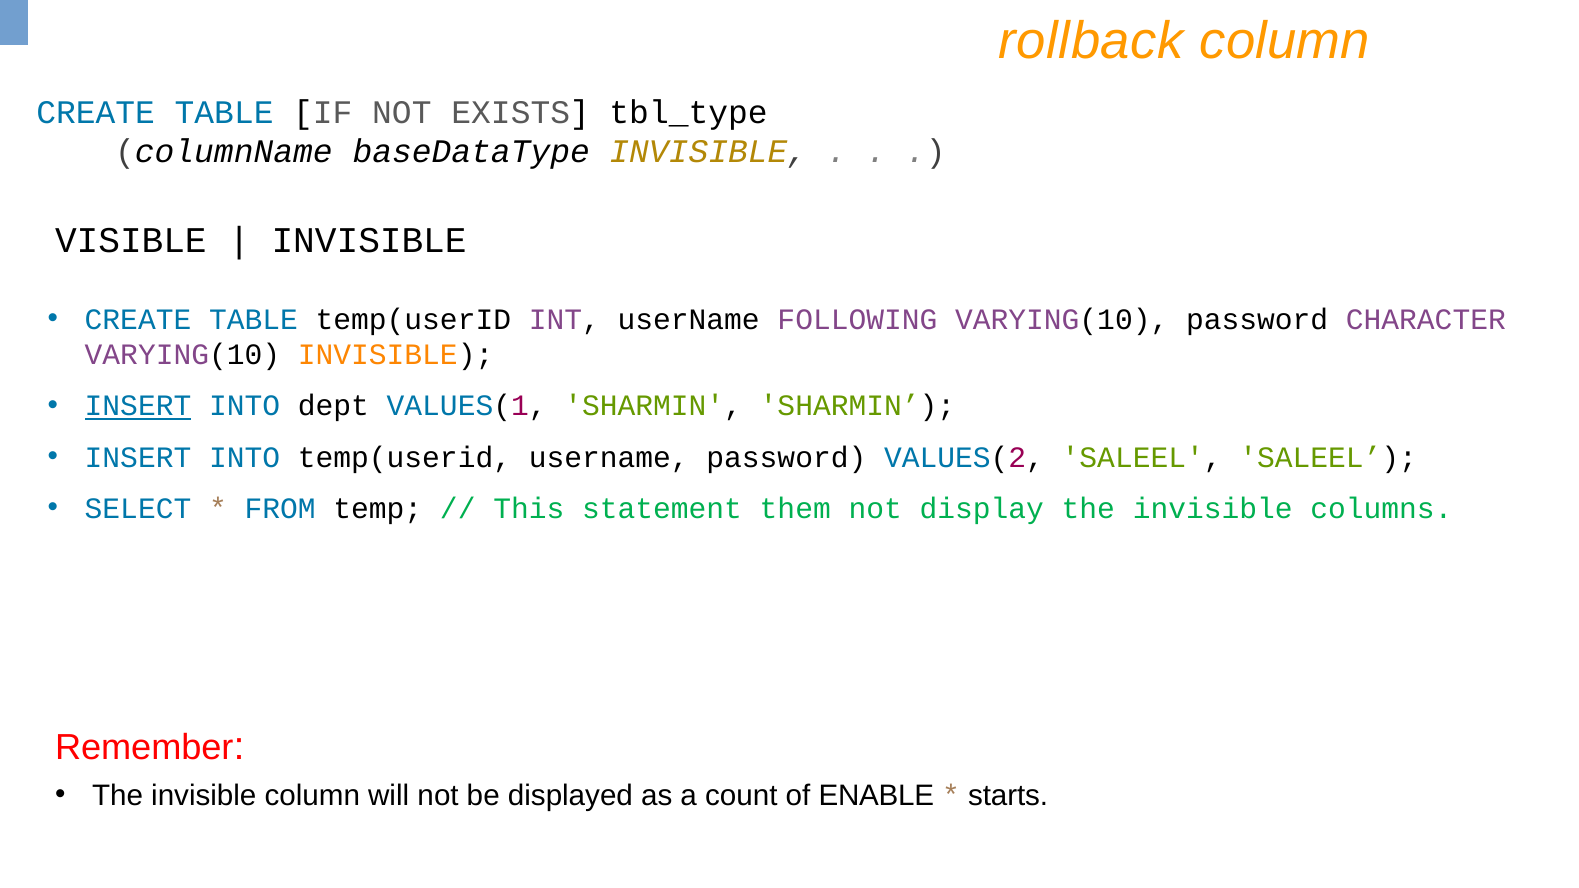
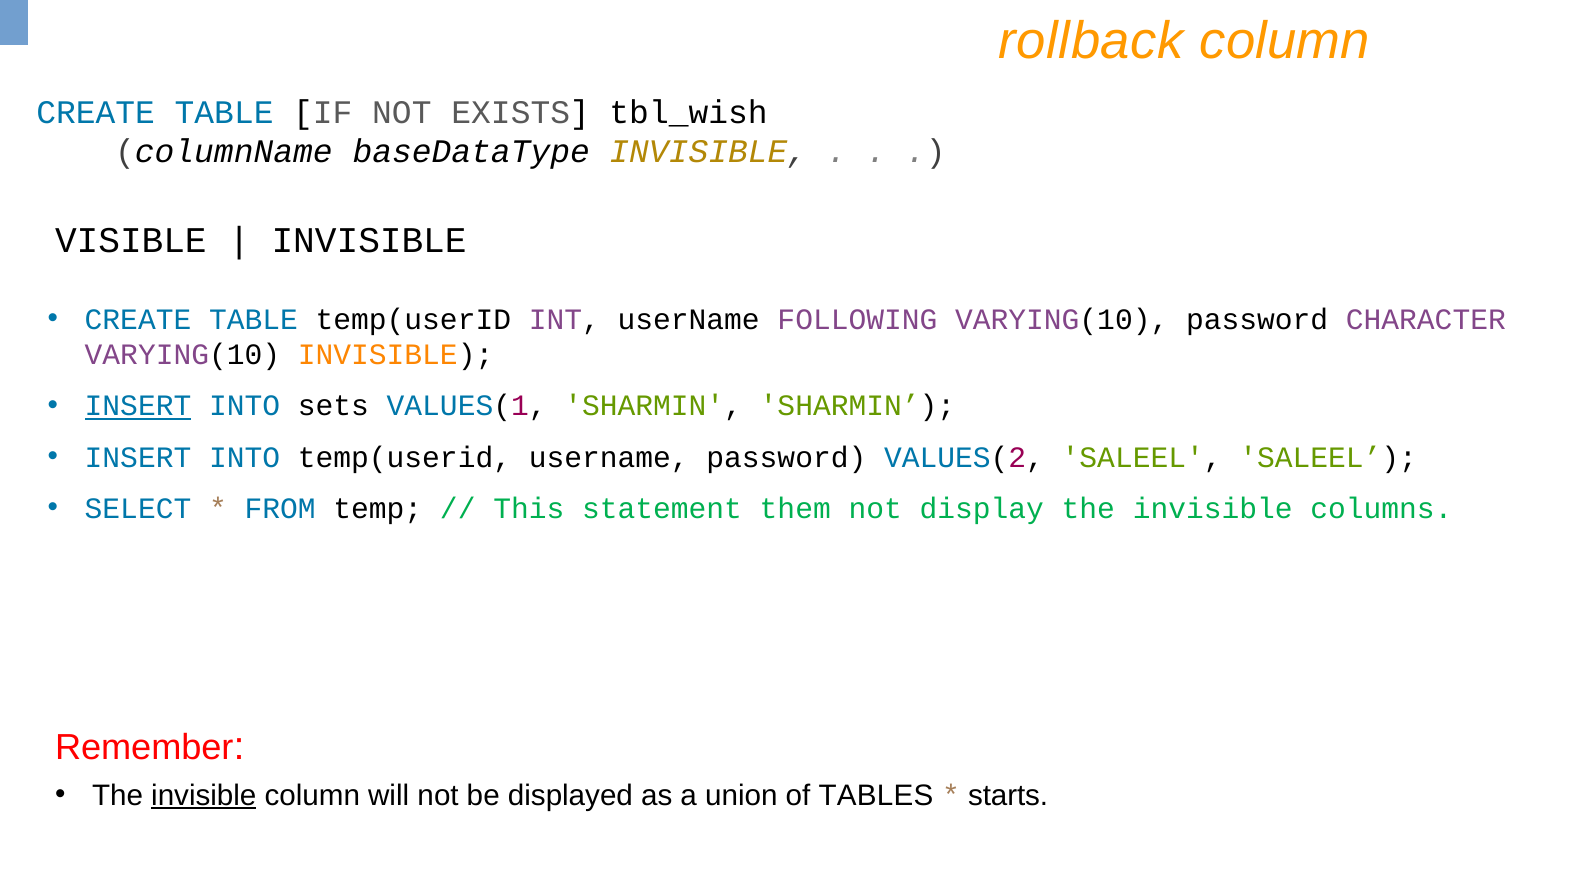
tbl_type: tbl_type -> tbl_wish (689, 113)
dept: dept -> sets (333, 406)
invisible underline: none -> present (204, 795)
count: count -> union (741, 795)
ENABLE: ENABLE -> TABLES (876, 795)
